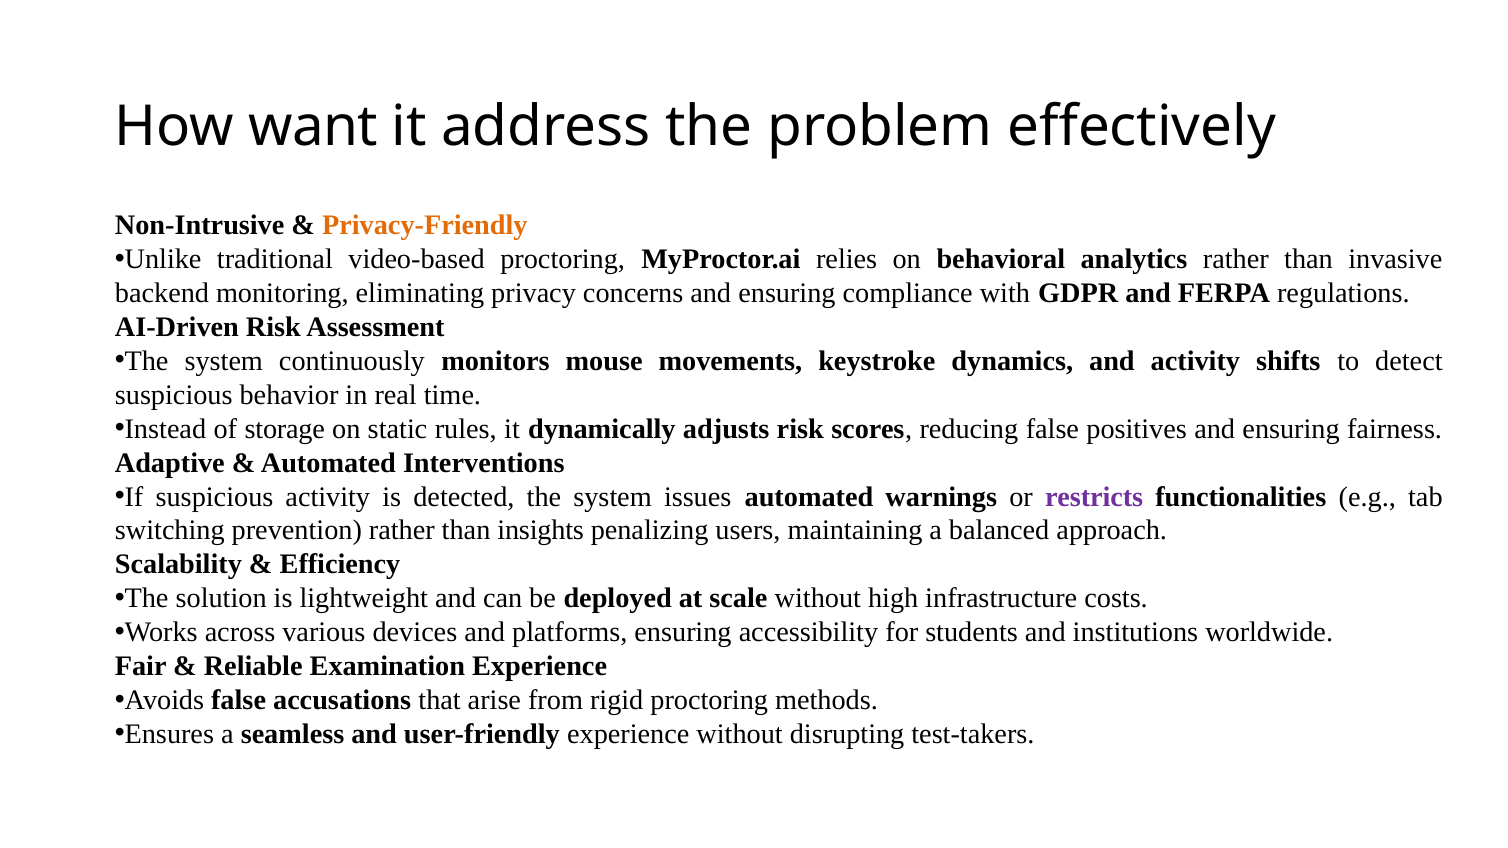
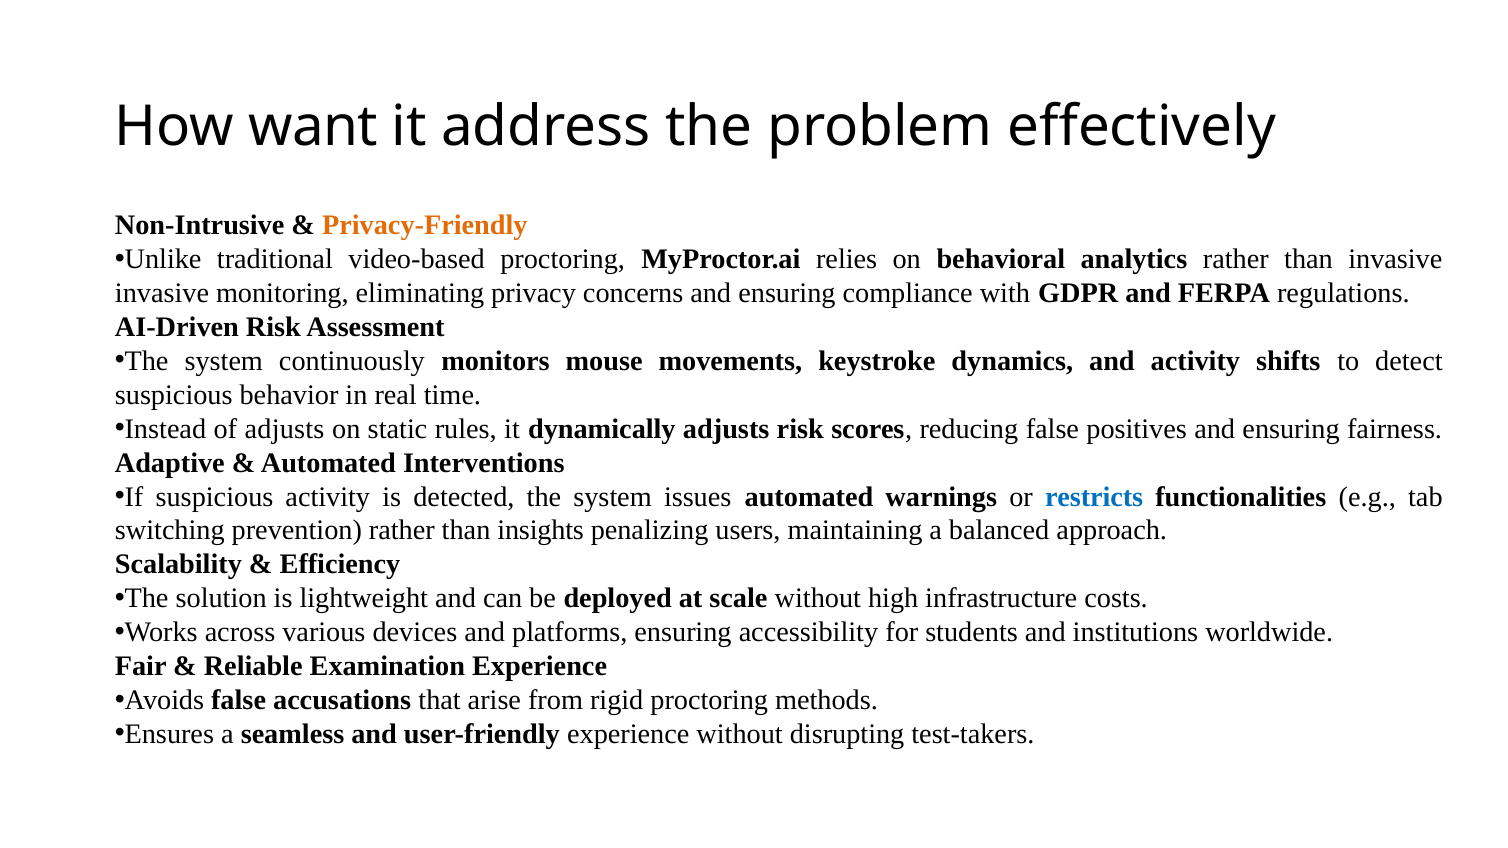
backend: backend -> invasive (162, 293)
of storage: storage -> adjusts (285, 429)
restricts colour: purple -> blue (1094, 497)
